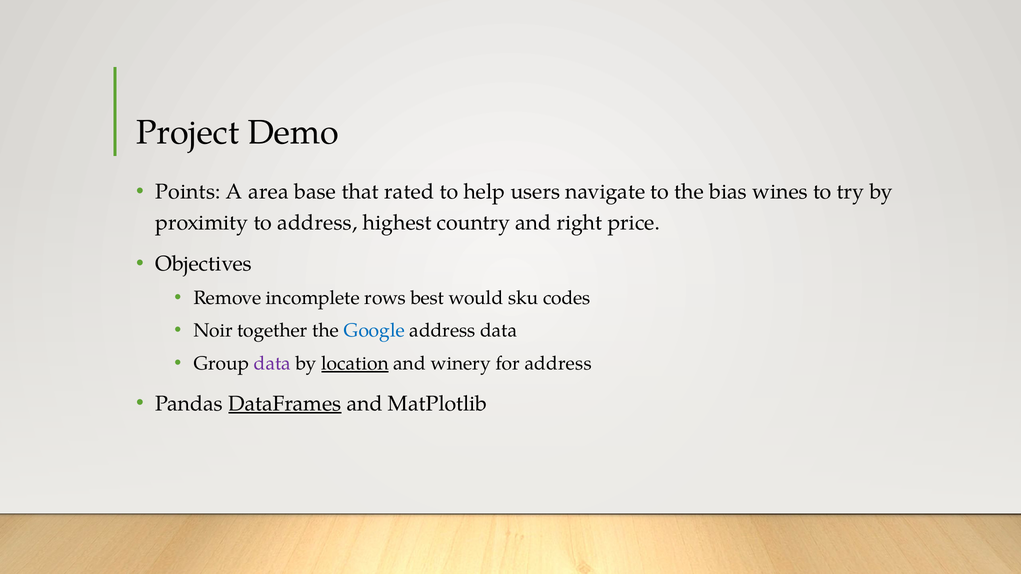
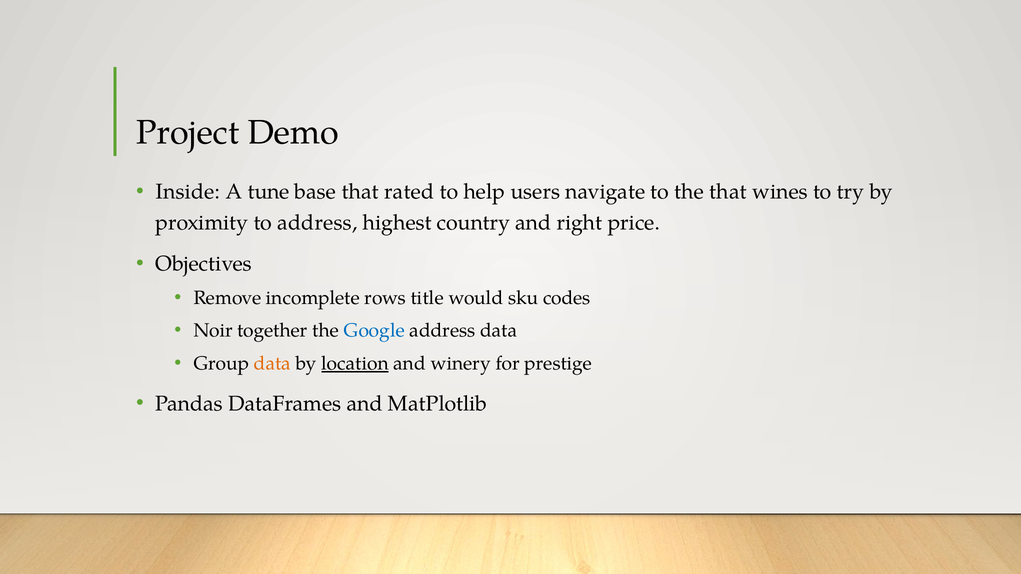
Points: Points -> Inside (188, 192)
area: area -> tune (269, 192)
the bias: bias -> that (728, 192)
best: best -> title (427, 298)
data colour: purple -> orange (272, 364)
for address: address -> prestige (558, 364)
DataFrames underline: present -> none (285, 404)
